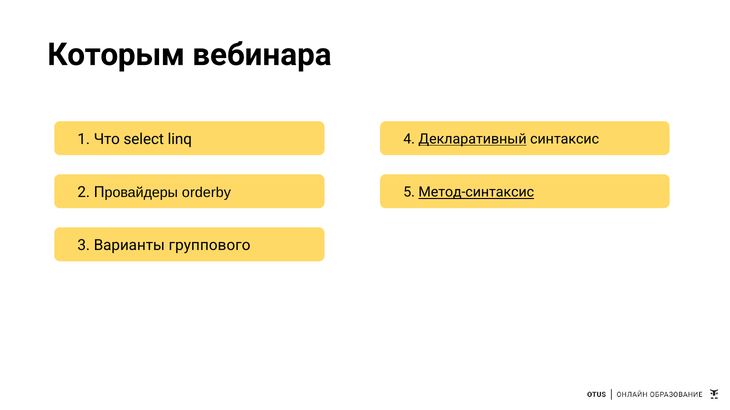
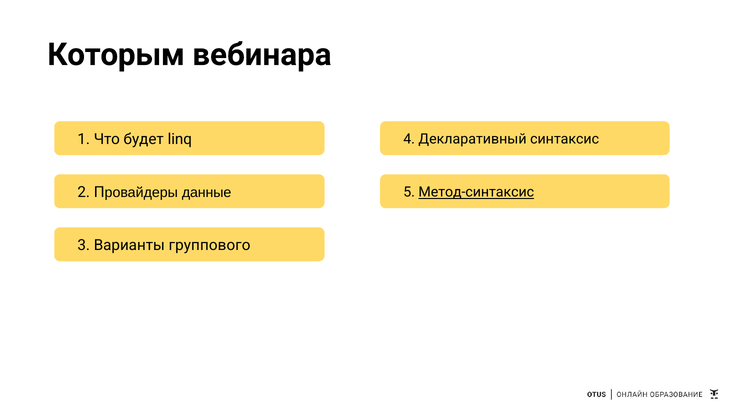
select: select -> будет (144, 139)
Декларативный underline: present -> none (473, 139)
orderby: orderby -> данные (207, 193)
